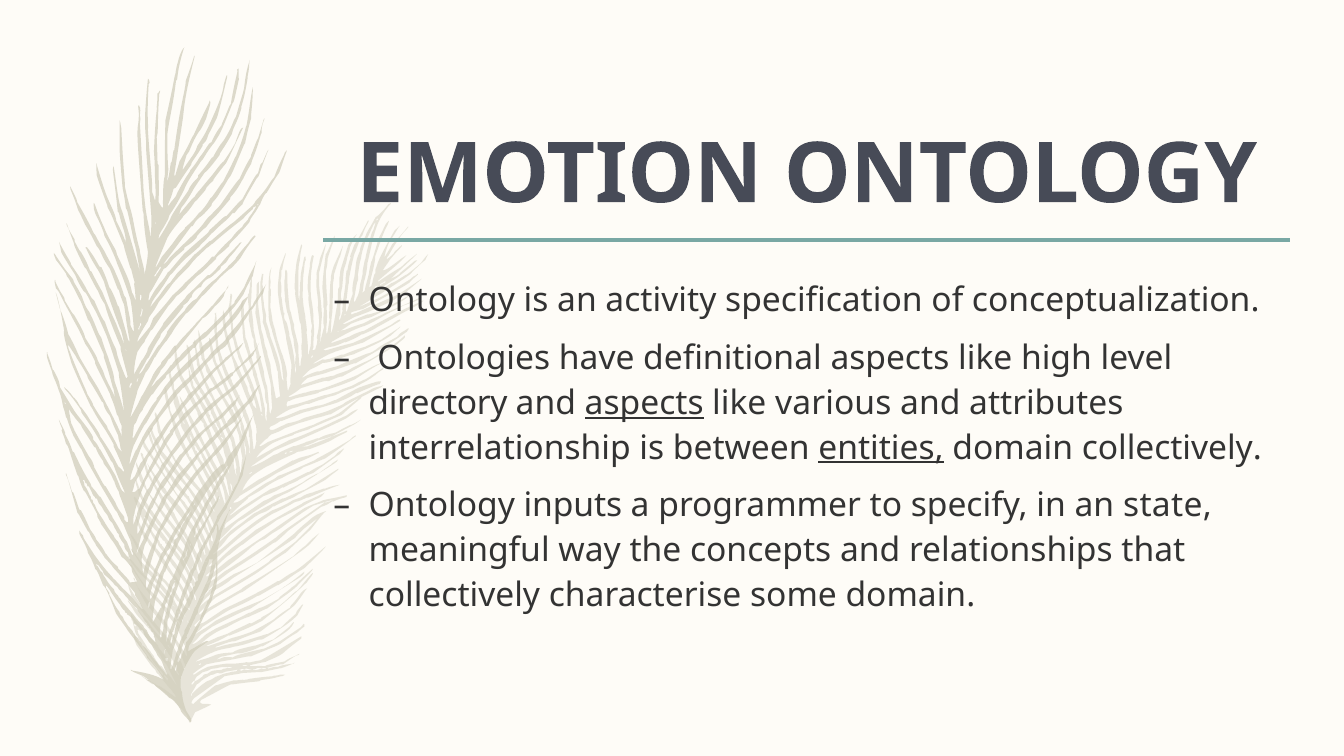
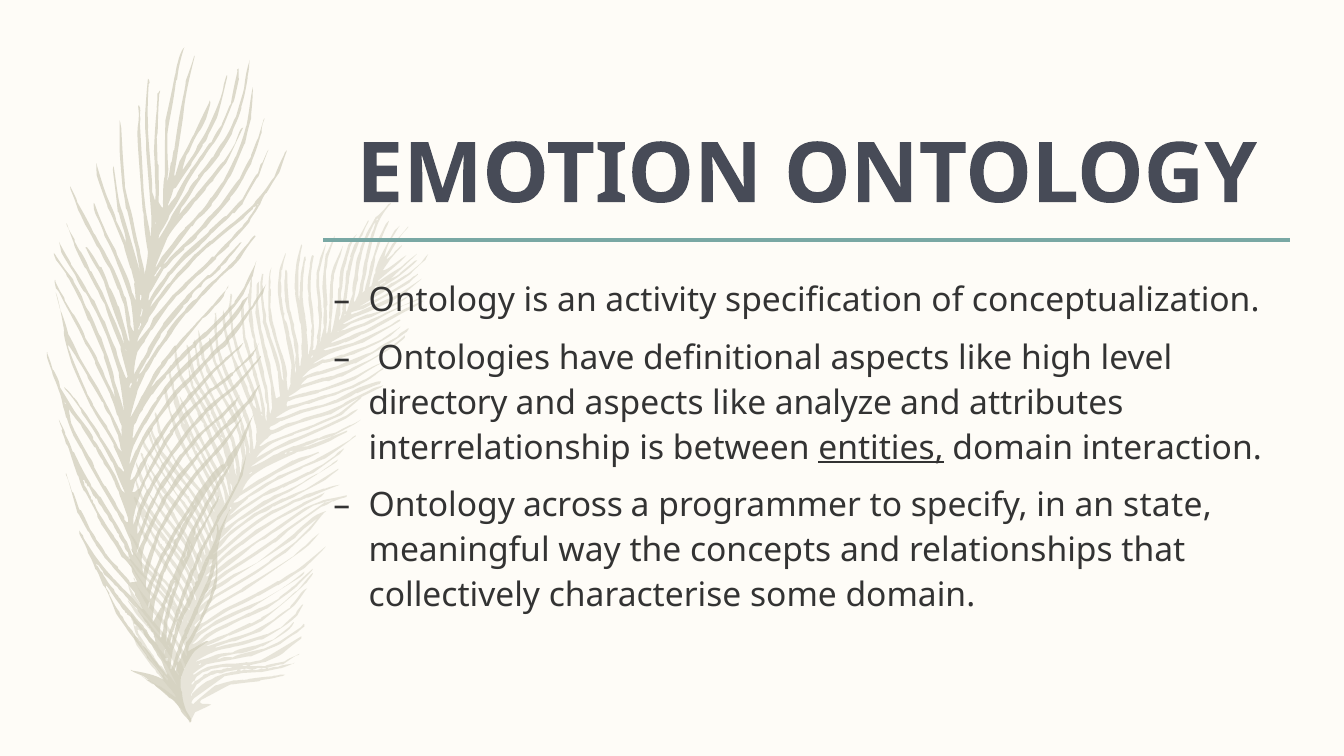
aspects underline: present -> none (644, 403)
various: various -> analyze (834, 403)
domain collectively: collectively -> interaction (1172, 448)
inputs: inputs -> across (573, 506)
